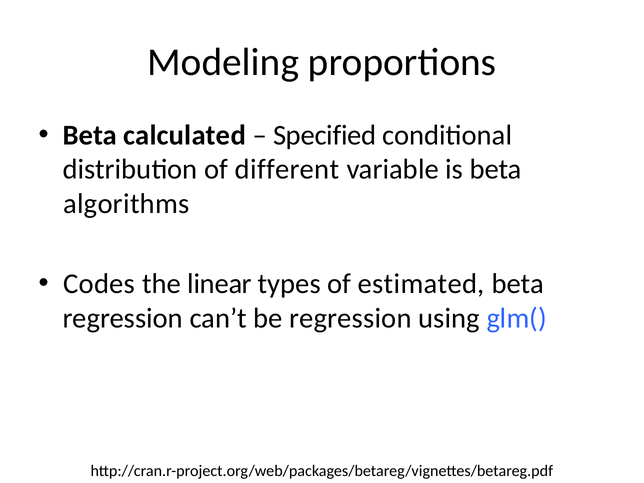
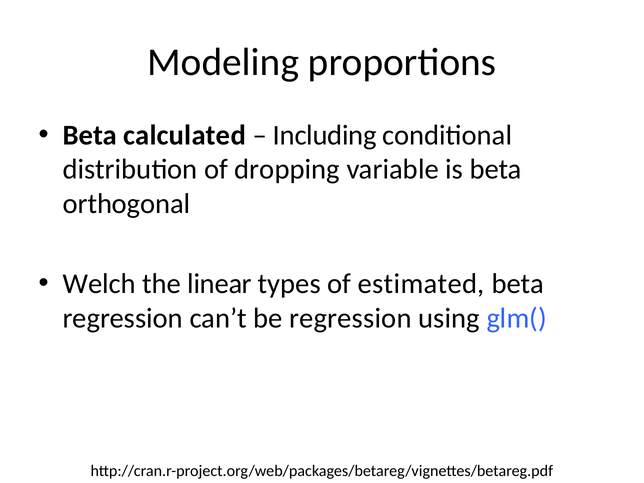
Specified: Specified -> Including (325, 135)
different: different -> dropping (287, 169)
algorithms: algorithms -> orthogonal (126, 204)
Codes: Codes -> Welch (99, 284)
